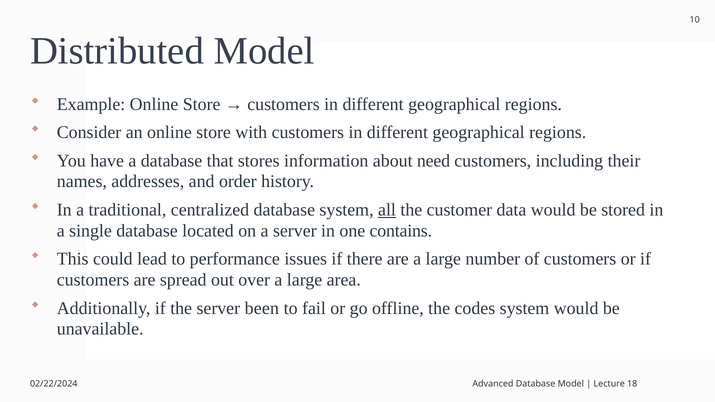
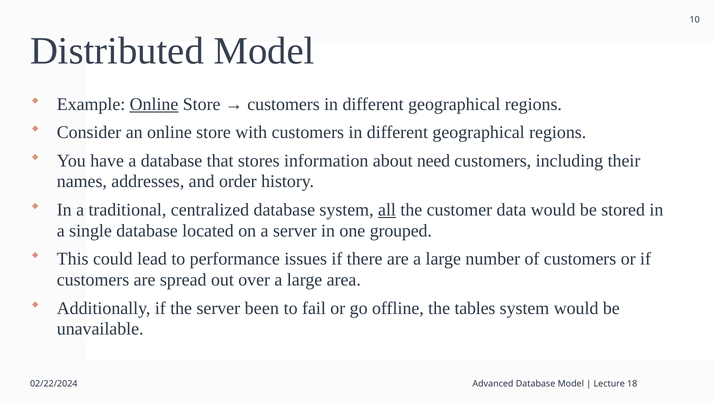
Online underline: none -> present (154, 104)
contains: contains -> grouped (401, 231)
codes: codes -> tables (475, 308)
